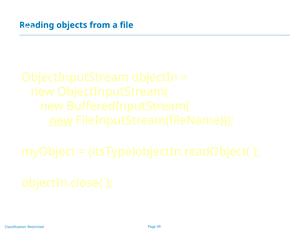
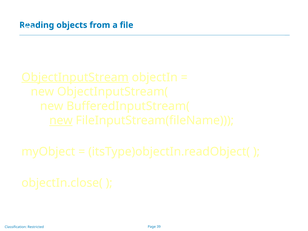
ObjectInputStream underline: none -> present (75, 77)
